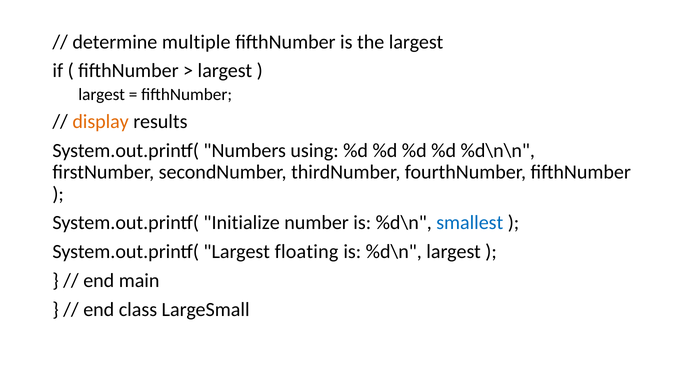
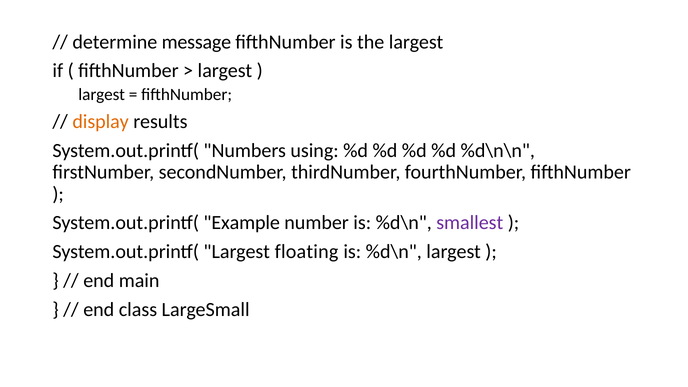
multiple: multiple -> message (196, 42)
Initialize: Initialize -> Example (242, 223)
smallest colour: blue -> purple (470, 223)
